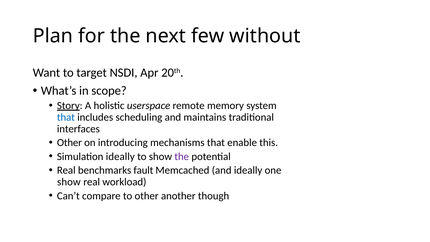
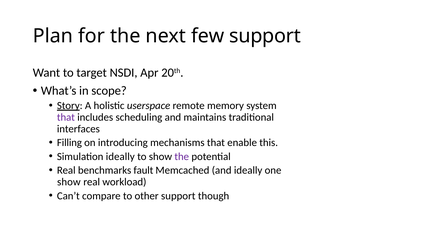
few without: without -> support (265, 36)
that colour: blue -> purple (66, 117)
Other: Other -> Filling (69, 143)
other another: another -> support (178, 196)
